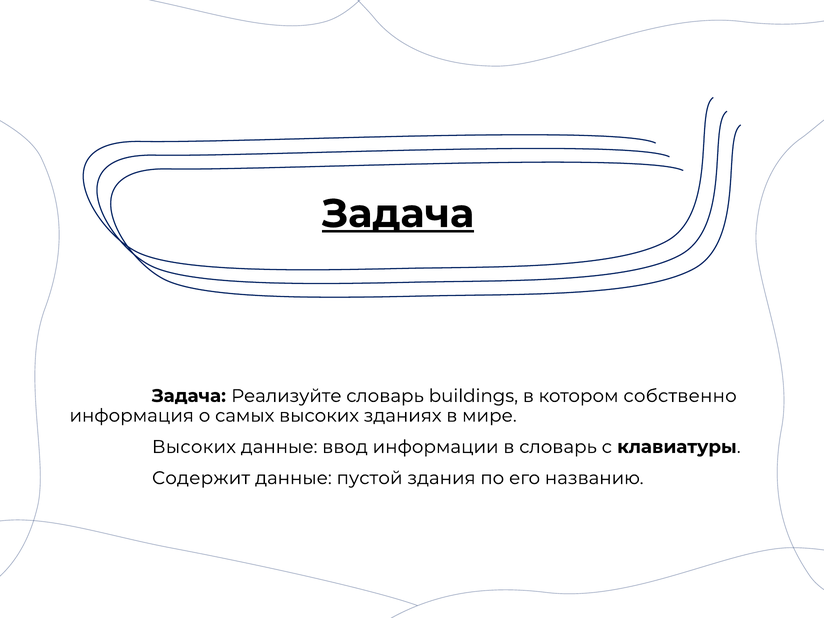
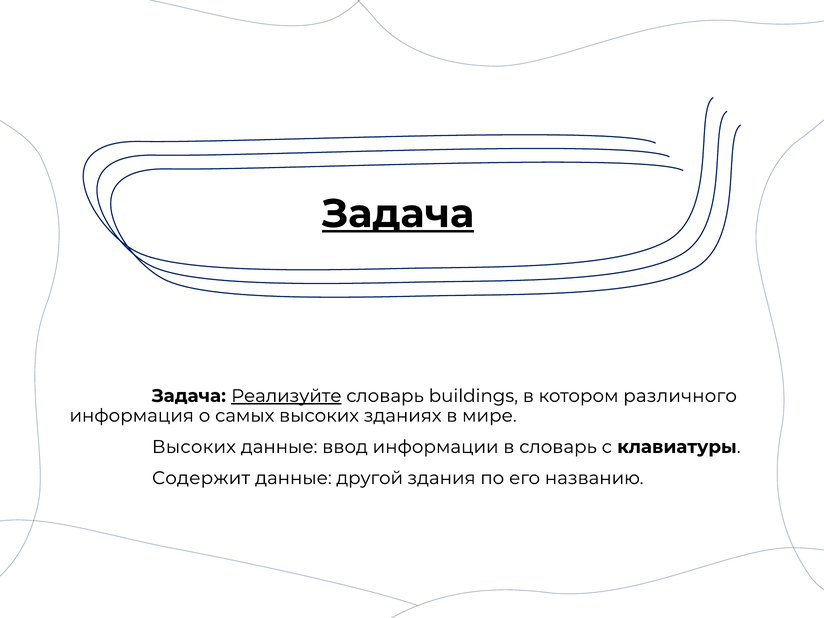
Реализуйте underline: none -> present (286, 396)
собственно: собственно -> различного (680, 396)
пустой: пустой -> другой (370, 478)
